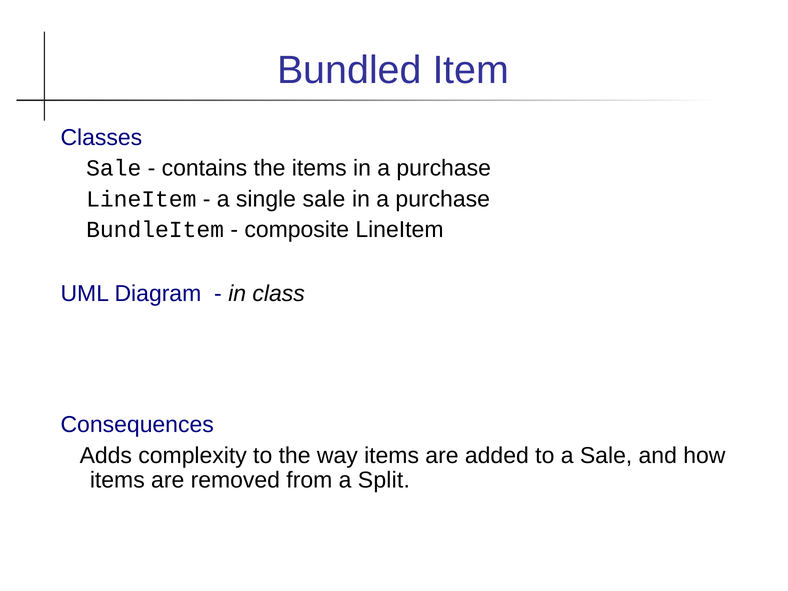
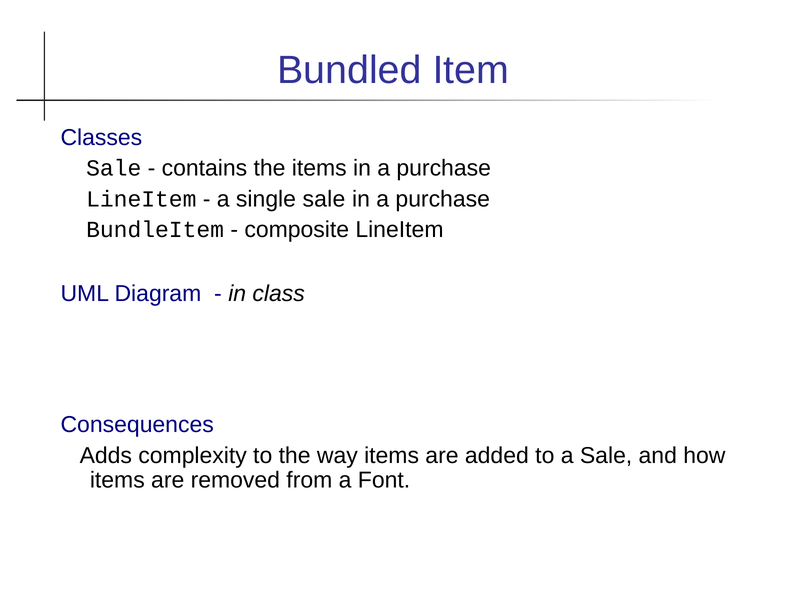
Split: Split -> Font (384, 480)
